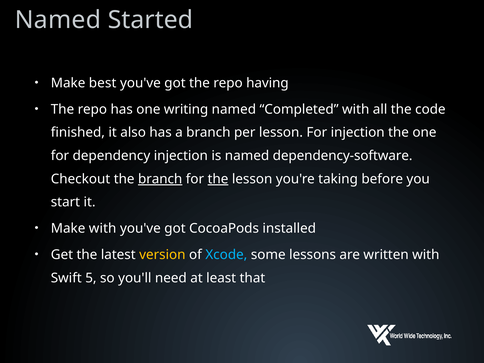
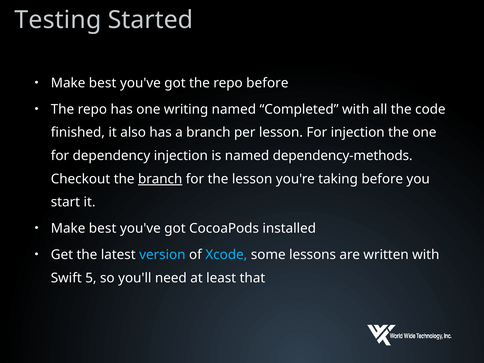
Named: Named -> Testing (58, 20)
repo having: having -> before (267, 83)
dependency-software: dependency-software -> dependency-methods (343, 156)
the underline: present -> none (218, 179)
with: with -> best (103, 228)
version colour: yellow -> light blue (162, 255)
